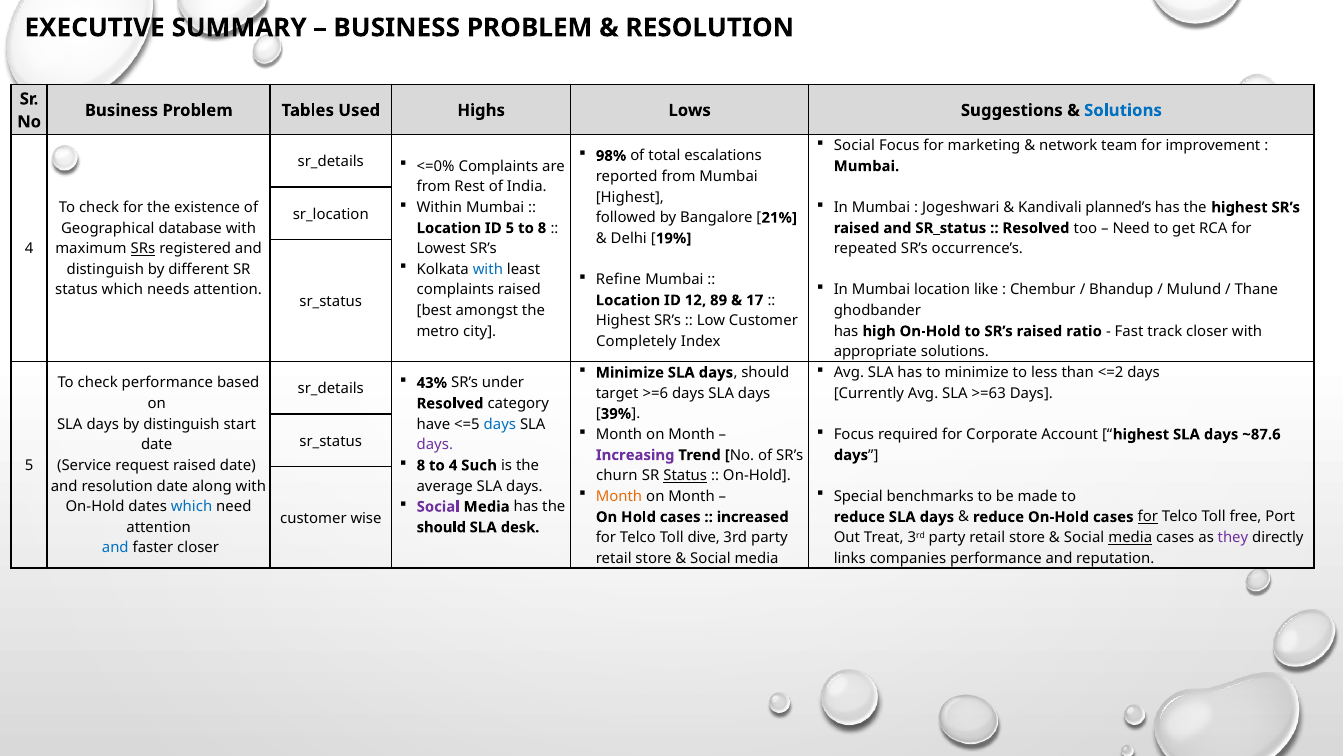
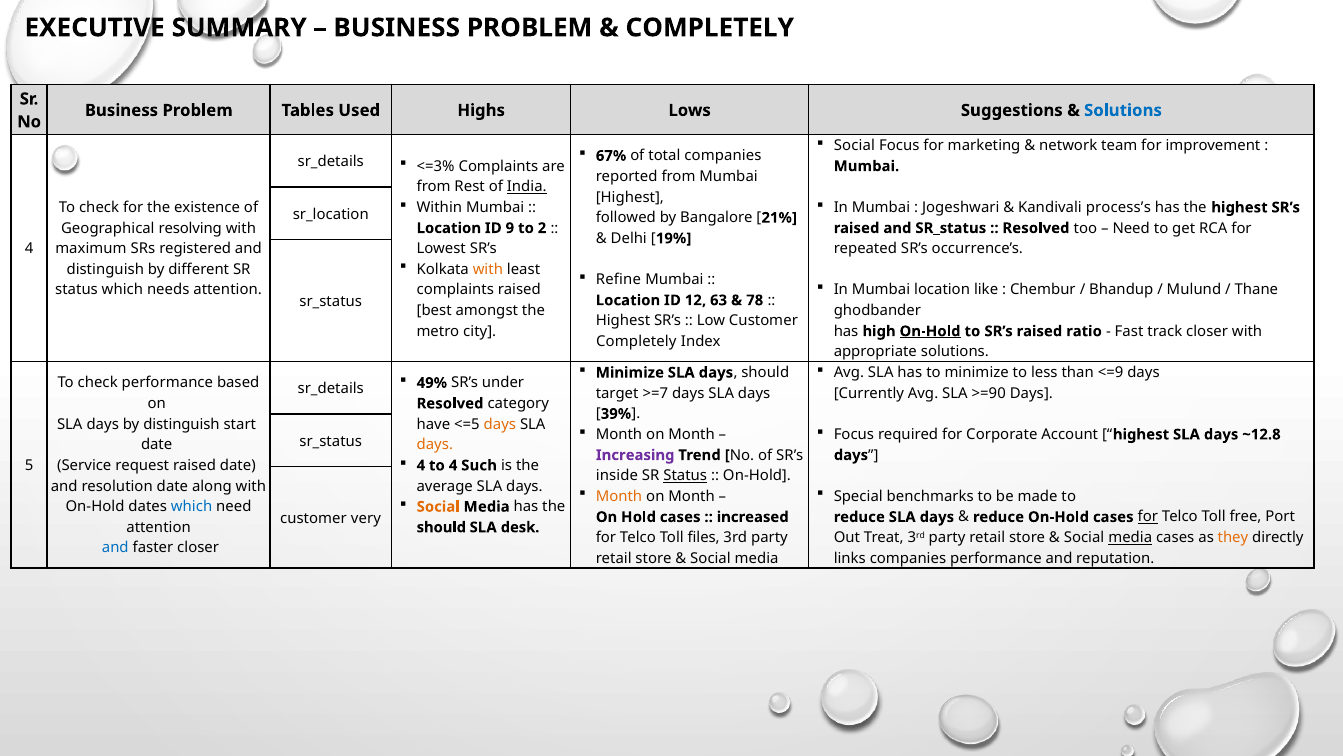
RESOLUTION: RESOLUTION -> COMPLETELY (710, 28)
98%: 98% -> 67% (611, 156)
total escalations: escalations -> companies (723, 156)
<=0%: <=0% -> <=3% (436, 166)
India underline: none -> present (527, 187)
planned’s: planned’s -> process’s (1118, 207)
database: database -> resolving (190, 228)
ID 5: 5 -> 9 (510, 228)
to 8: 8 -> 2 (542, 228)
SRs underline: present -> none (143, 249)
with colour: blue -> orange (488, 269)
89: 89 -> 63 (719, 300)
17: 17 -> 78 (755, 300)
On-Hold underline: none -> present (930, 331)
<=2: <=2 -> <=9 (1111, 372)
43%: 43% -> 49% (432, 383)
>=6: >=6 -> >=7 (655, 393)
>=63: >=63 -> >=90 (989, 393)
days colour: blue -> orange (500, 424)
~87.6: ~87.6 -> ~12.8 (1261, 434)
days colour: purple -> orange (435, 445)
8: 8 -> 4 (421, 465)
churn: churn -> inside (617, 475)
Social colour: purple -> orange (438, 506)
wise: wise -> very (366, 518)
dive: dive -> files (704, 537)
they colour: purple -> orange (1233, 537)
